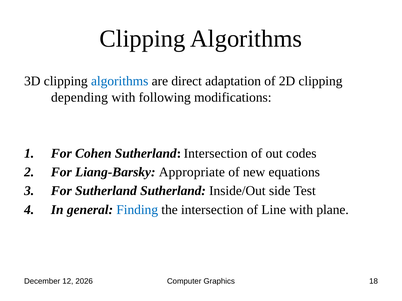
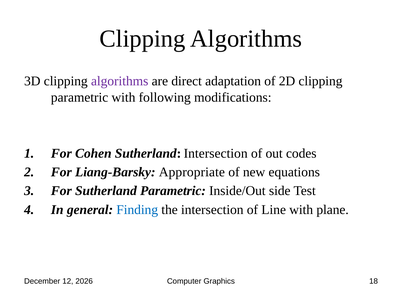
algorithms colour: blue -> purple (120, 81)
depending: depending -> parametric (80, 97)
Sutherland Sutherland: Sutherland -> Parametric (173, 191)
